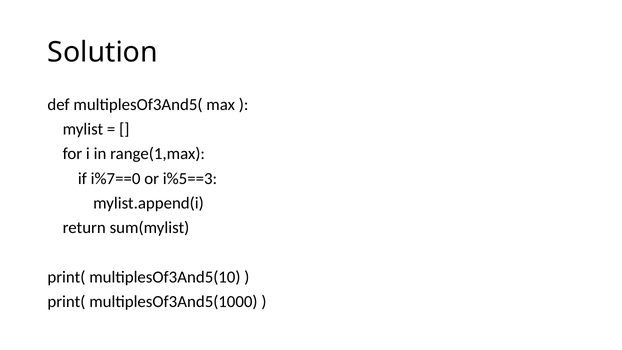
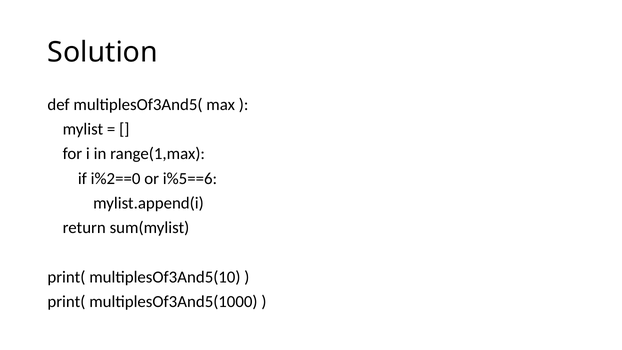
i%7==0: i%7==0 -> i%2==0 (116, 178)
i%5==3: i%5==3 -> i%5==6 (190, 178)
